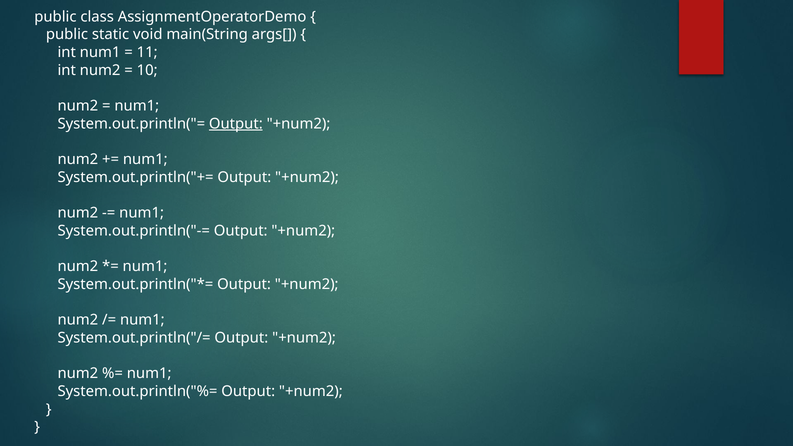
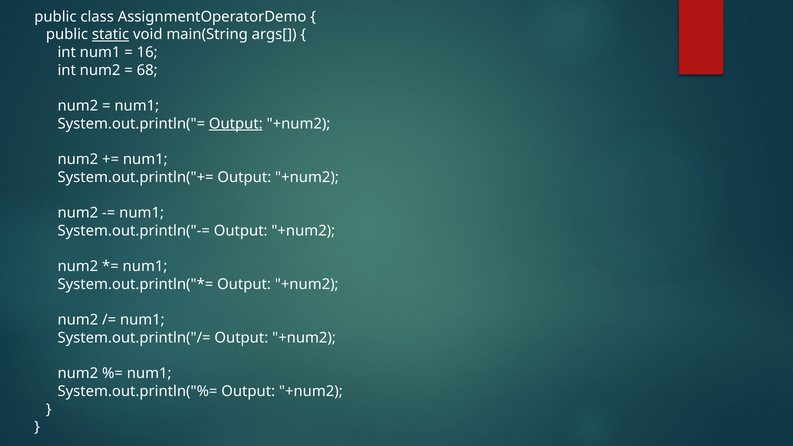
static underline: none -> present (111, 35)
11: 11 -> 16 (147, 52)
10: 10 -> 68 (147, 70)
